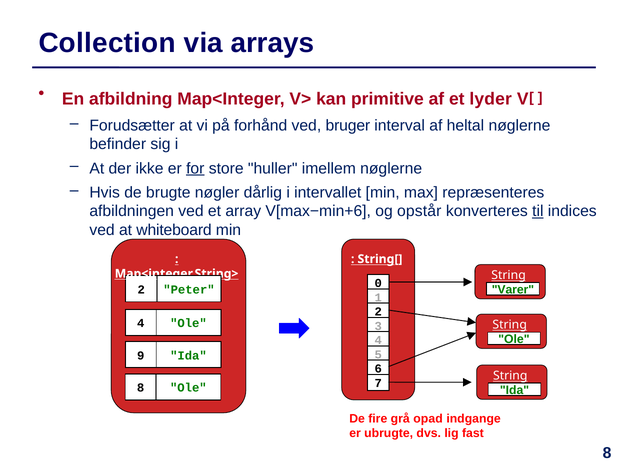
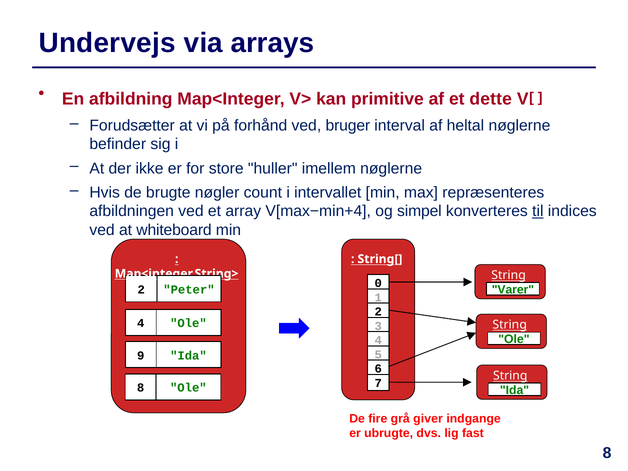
Collection: Collection -> Undervejs (107, 43)
lyder: lyder -> dette (491, 99)
for underline: present -> none (195, 168)
dårlig: dårlig -> count (263, 192)
V[max−min+6: V[max−min+6 -> V[max−min+4 (318, 211)
opstår: opstår -> simpel (419, 211)
opad: opad -> giver (428, 419)
